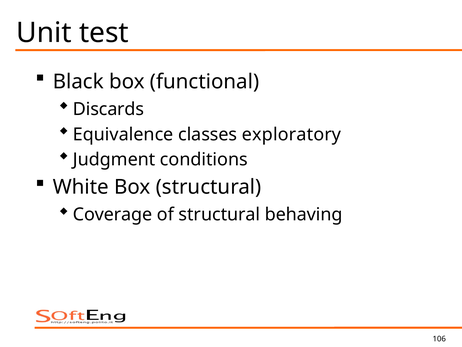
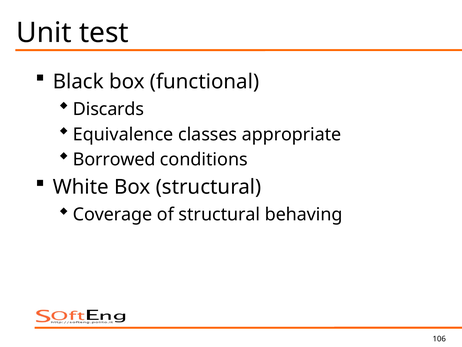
exploratory: exploratory -> appropriate (292, 134)
Judgment: Judgment -> Borrowed (114, 159)
